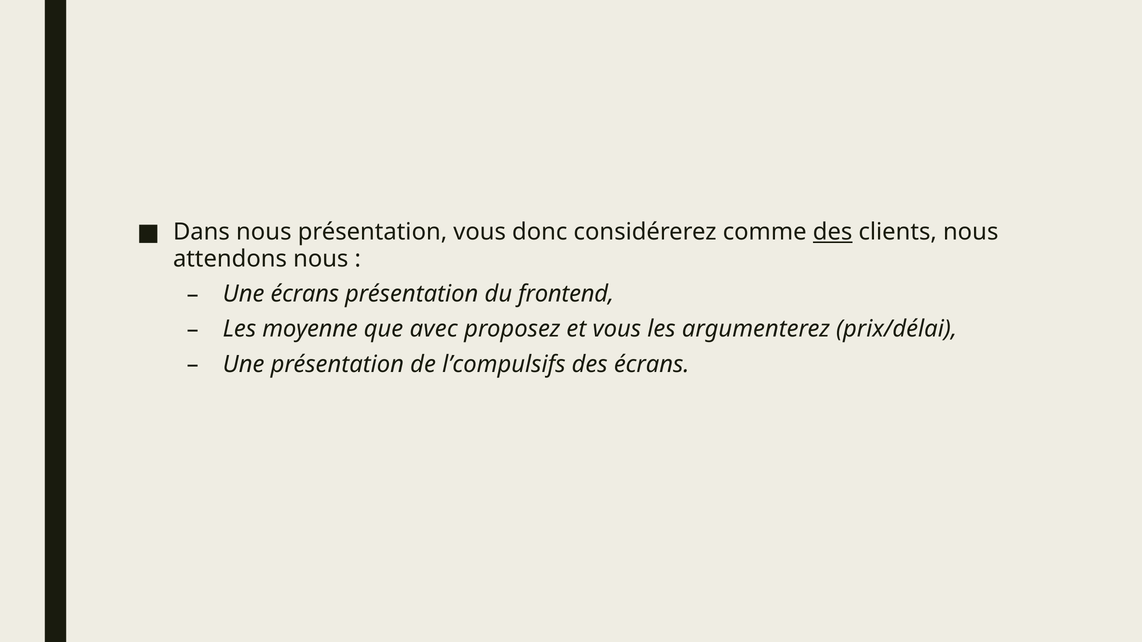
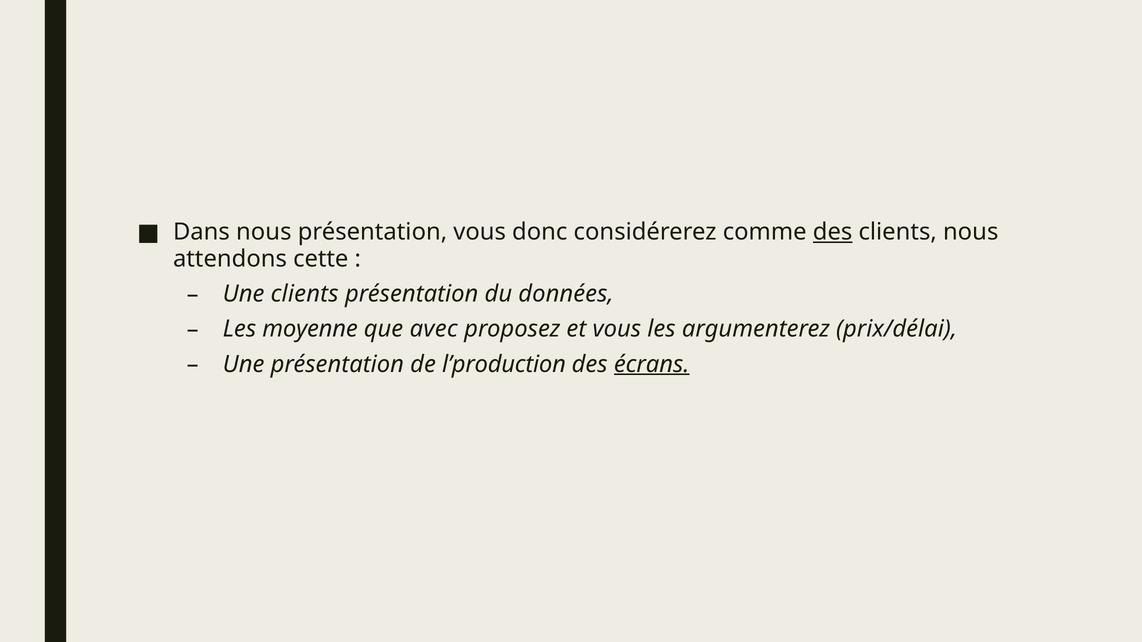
attendons nous: nous -> cette (321, 259)
Une écrans: écrans -> clients (305, 294)
frontend: frontend -> données (566, 294)
l’compulsifs: l’compulsifs -> l’production (504, 364)
écrans underline: none -> present (652, 364)
